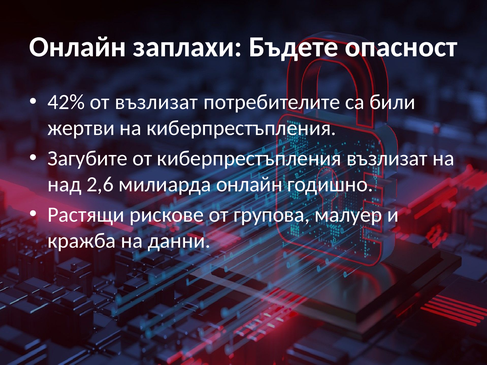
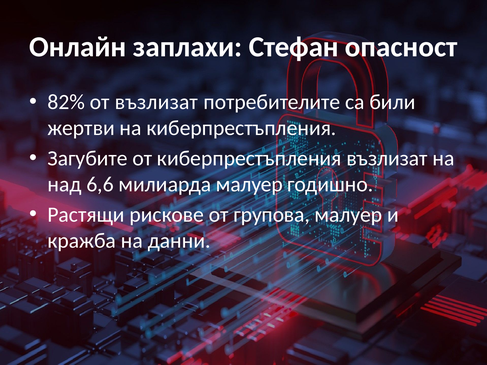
Бъдете: Бъдете -> Стефан (294, 47)
42%: 42% -> 82% (66, 102)
2,6: 2,6 -> 6,6 (100, 184)
милиарда онлайн: онлайн -> малуер (249, 184)
